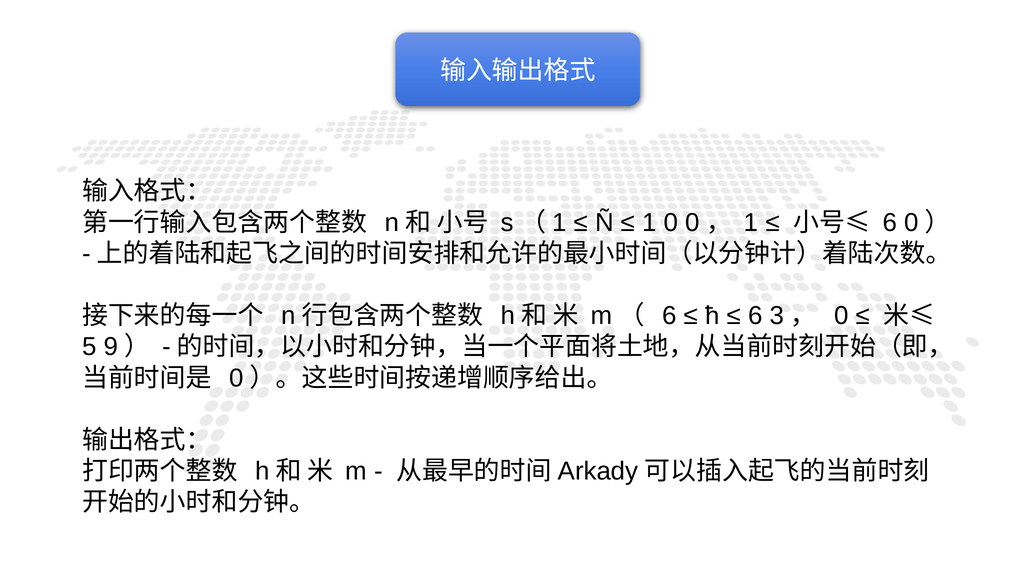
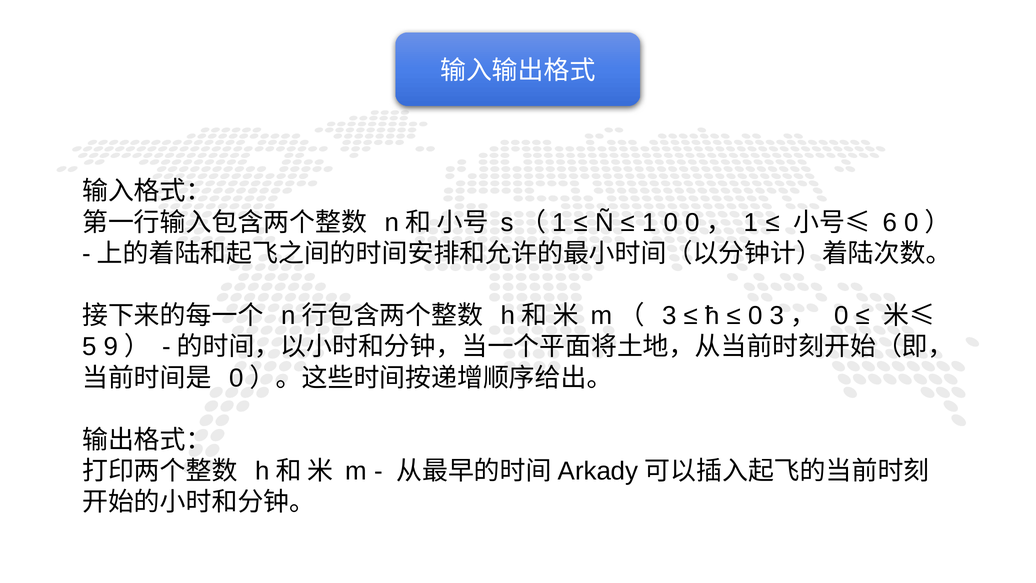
m（ 6: 6 -> 3 (669, 316)
6: 6 -> 0 (755, 316)
